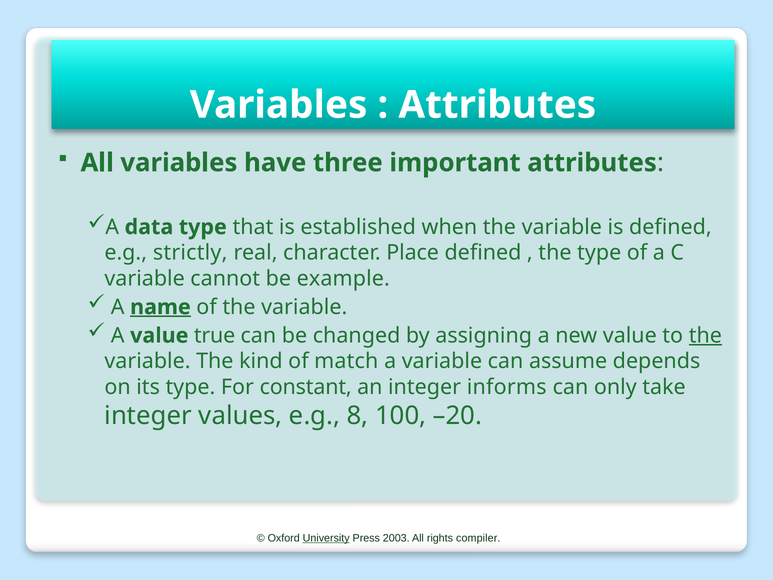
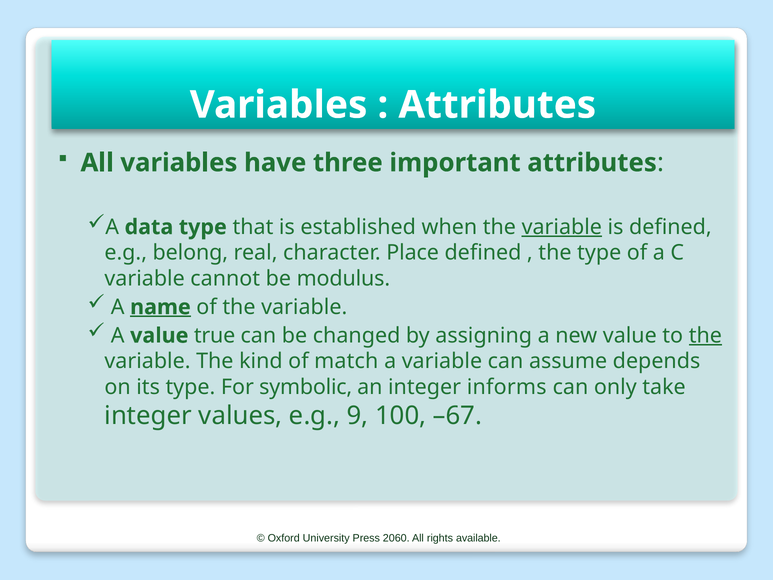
variable underline: none -> present (562, 227)
strictly: strictly -> belong (190, 253)
example: example -> modulus (343, 279)
constant: constant -> symbolic (306, 387)
8: 8 -> 9 (358, 416)
–20: –20 -> –67 (457, 416)
University underline: present -> none (326, 538)
2003: 2003 -> 2060 (396, 538)
compiler: compiler -> available (478, 538)
